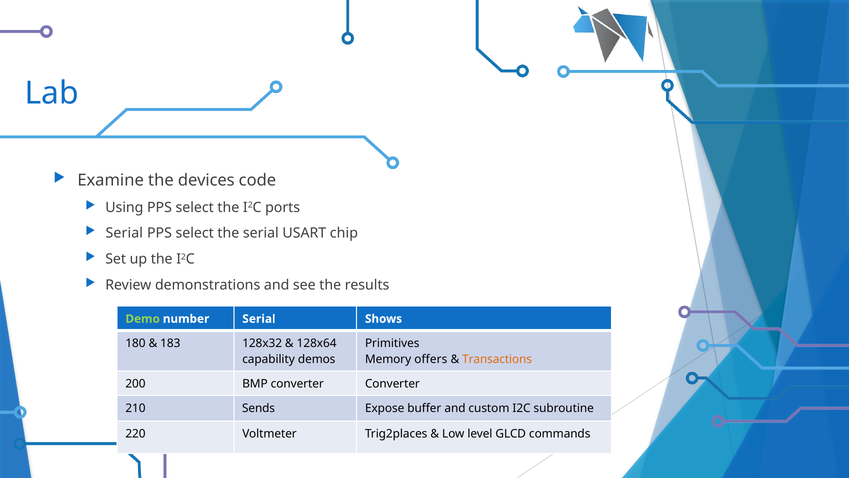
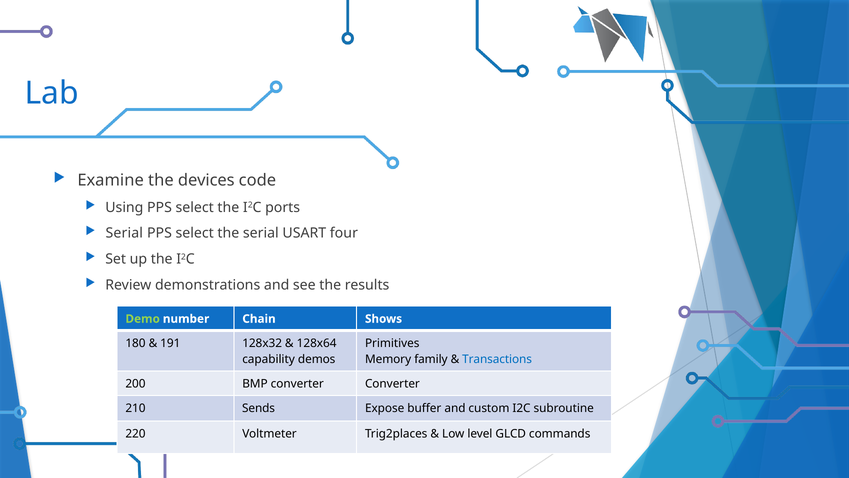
chip: chip -> four (344, 233)
number Serial: Serial -> Chain (259, 319)
183: 183 -> 191 (170, 343)
offers: offers -> family (431, 359)
Transactions colour: orange -> blue (497, 359)
